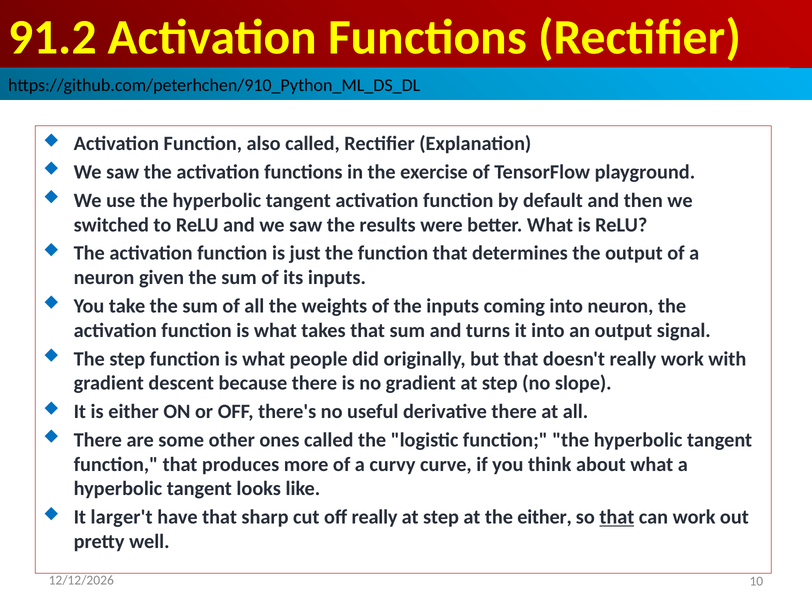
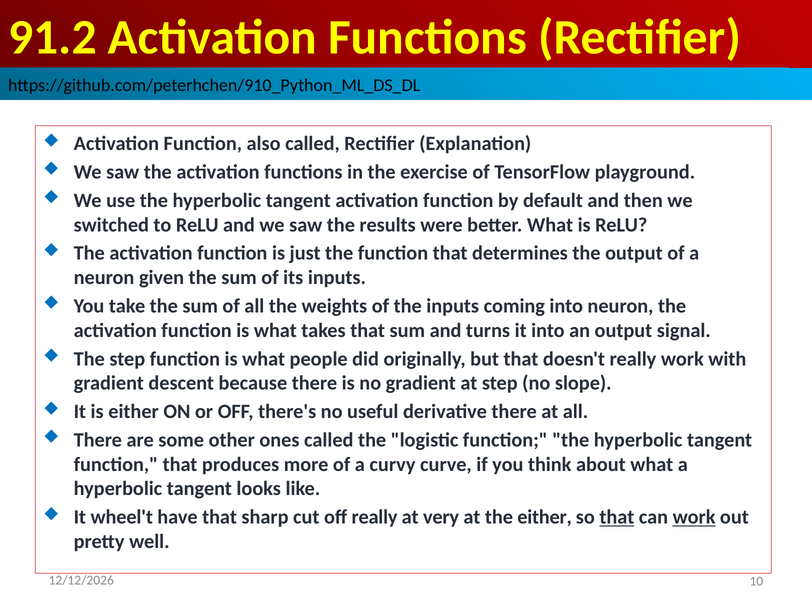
larger't: larger't -> wheel't (122, 517)
step: step -> very (441, 517)
work underline: none -> present (694, 517)
